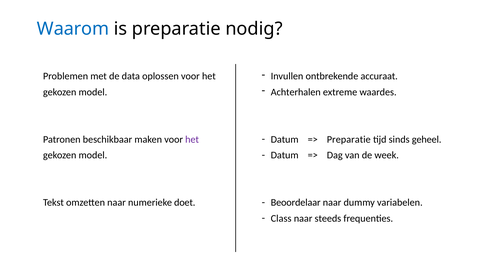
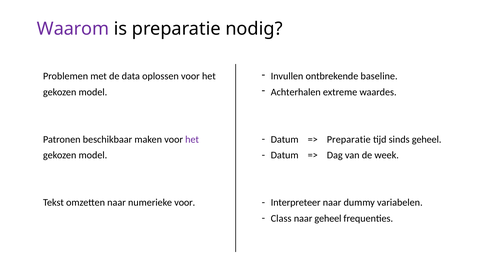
Waarom colour: blue -> purple (73, 29)
accuraat: accuraat -> baseline (379, 76)
Beoordelaar: Beoordelaar -> Interpreteer (296, 202)
numerieke doet: doet -> voor (185, 202)
naar steeds: steeds -> geheel (328, 218)
